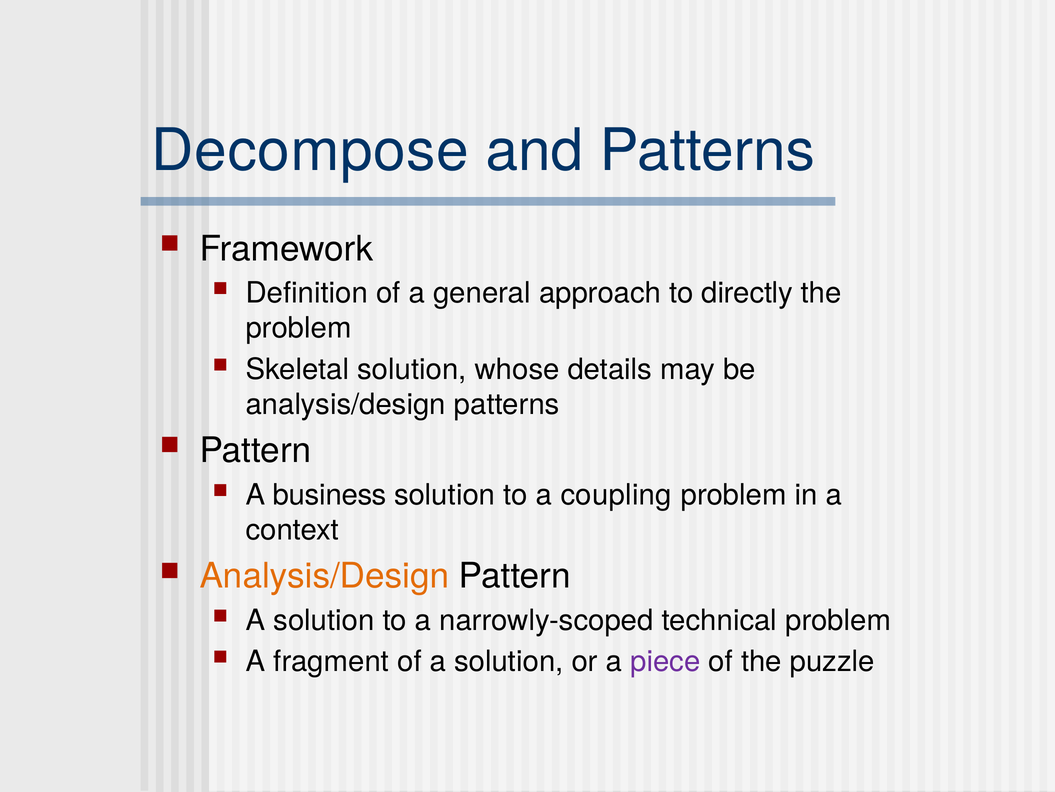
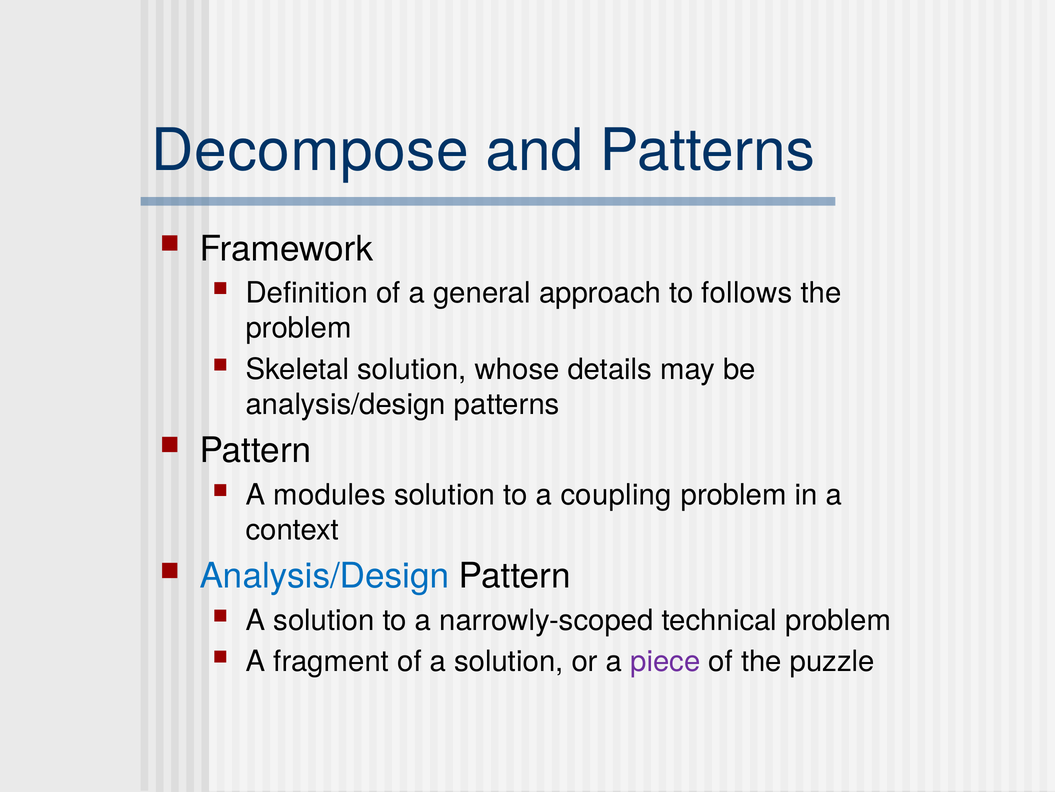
directly: directly -> follows (747, 293)
business: business -> modules (330, 494)
Analysis/Design colour: orange -> blue (324, 576)
